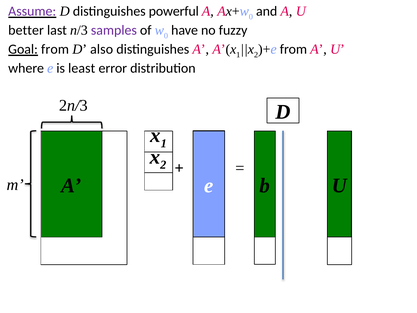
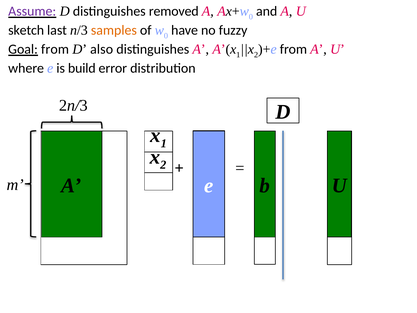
powerful: powerful -> removed (174, 11)
better: better -> sketch (26, 30)
samples colour: purple -> orange (114, 30)
least: least -> build (82, 68)
